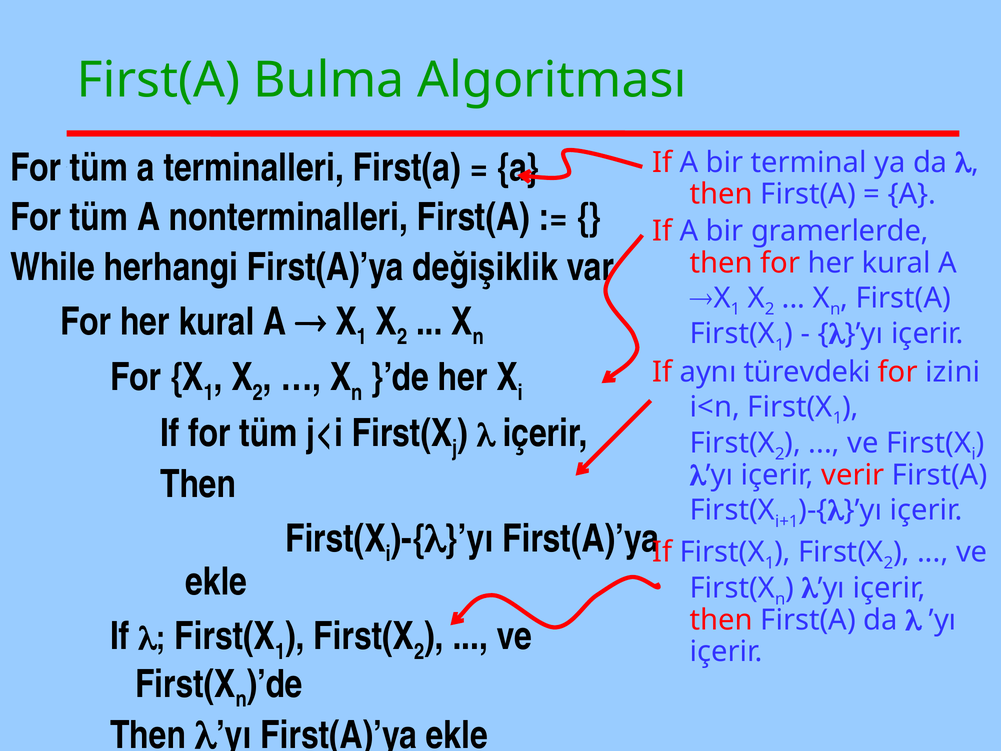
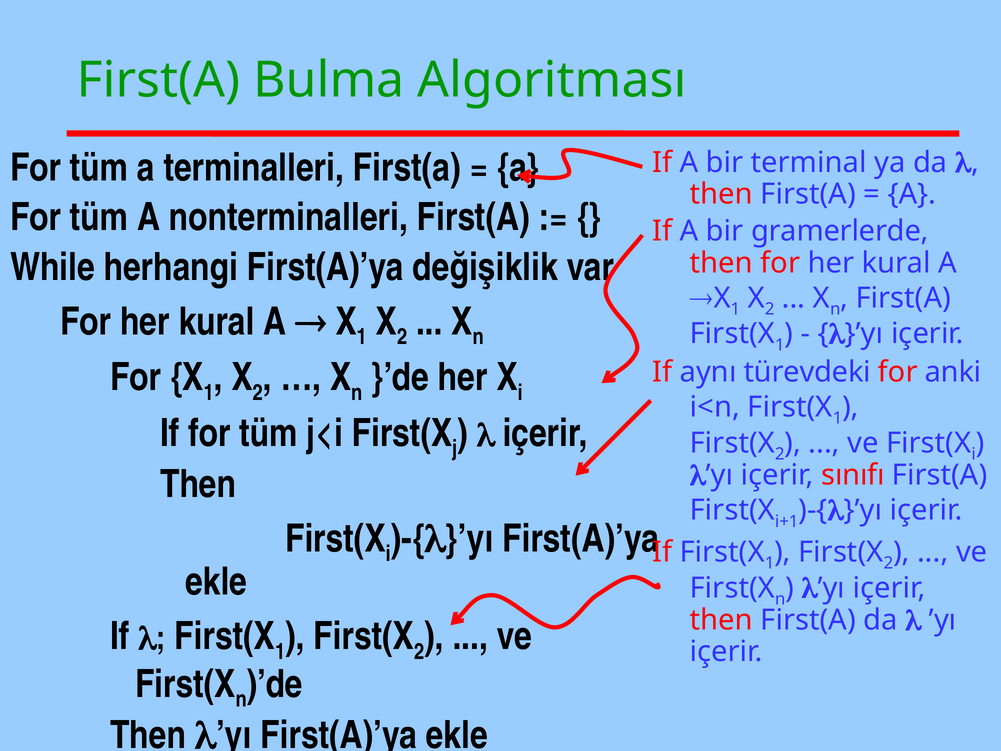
izini: izini -> anki (953, 372)
verir: verir -> sınıfı (853, 475)
